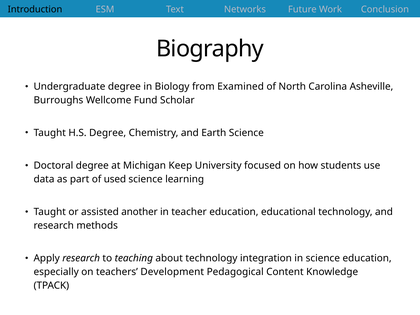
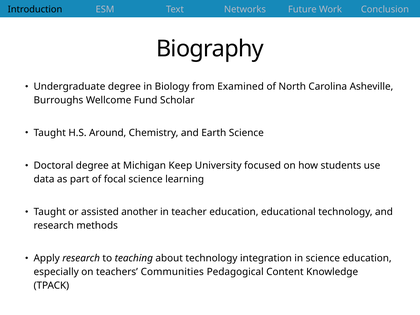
H.S Degree: Degree -> Around (108, 133)
used: used -> focal (115, 179)
Development: Development -> Communities (172, 272)
